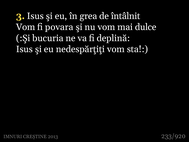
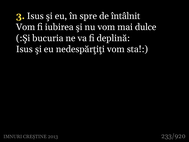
grea: grea -> spre (88, 16)
povara: povara -> iubirea (59, 27)
